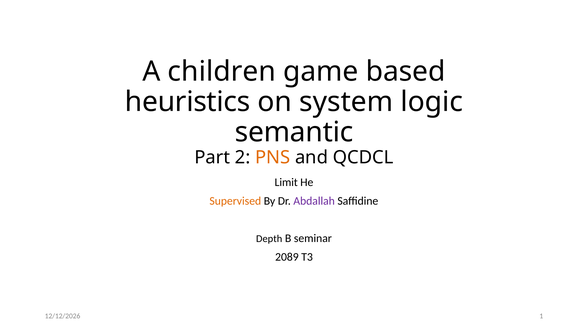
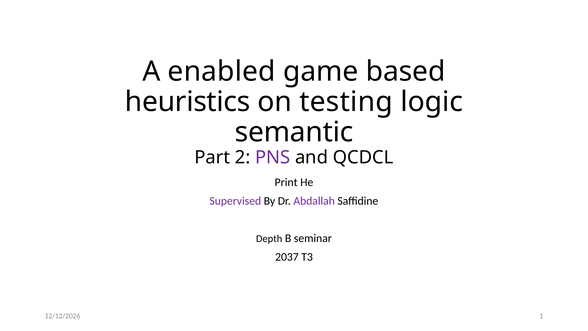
children: children -> enabled (222, 71)
system: system -> testing (346, 102)
PNS colour: orange -> purple (273, 157)
Limit: Limit -> Print (286, 182)
Supervised colour: orange -> purple (235, 201)
2089: 2089 -> 2037 (287, 257)
